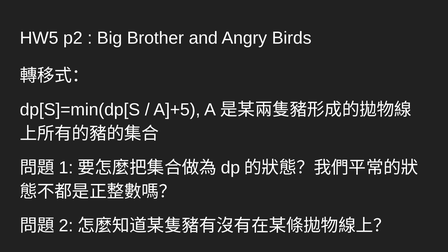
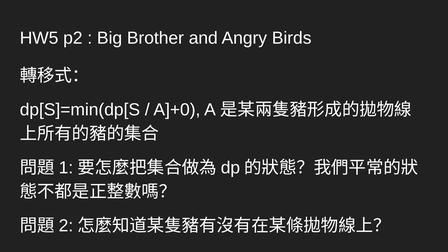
A]+5: A]+5 -> A]+0 (177, 110)
